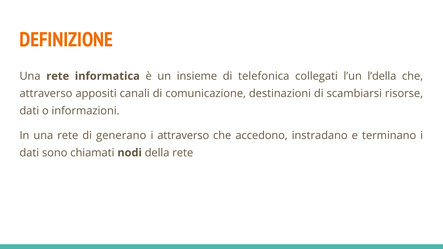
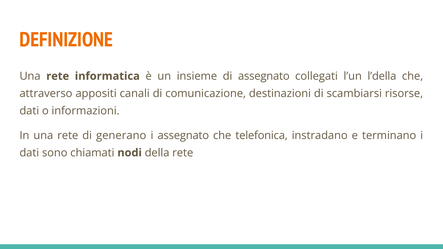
di telefonica: telefonica -> assegnato (264, 76)
i attraverso: attraverso -> assegnato (183, 136)
accedono: accedono -> telefonica (262, 136)
